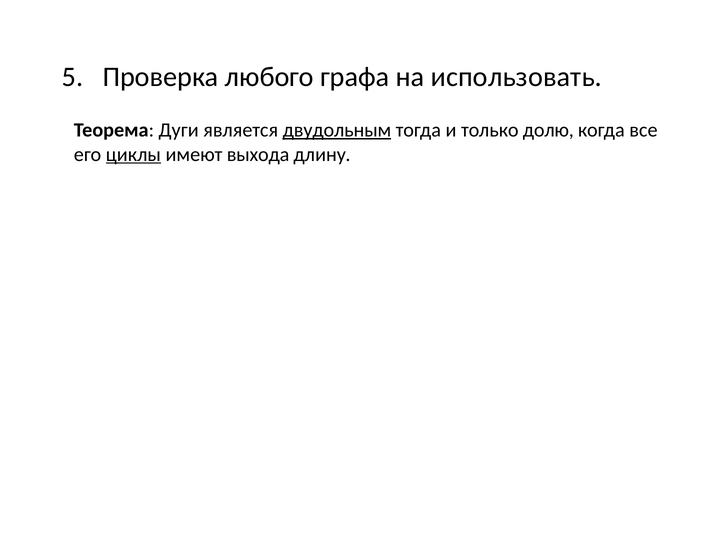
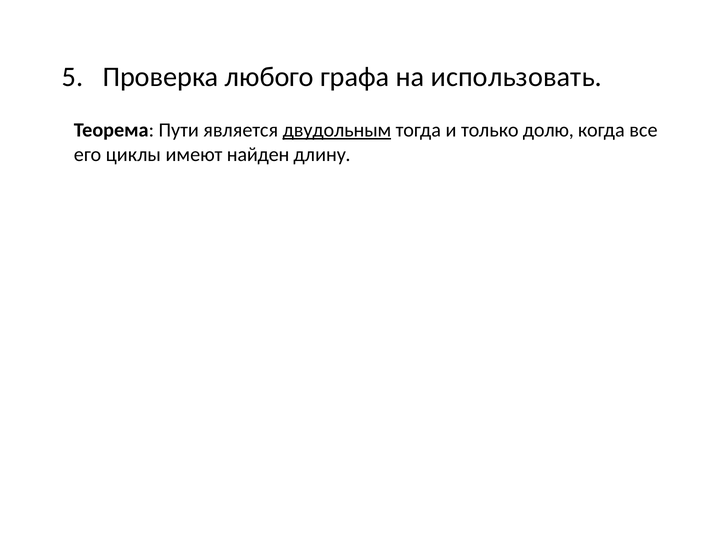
Дуги: Дуги -> Пути (179, 130)
циклы underline: present -> none (133, 154)
выхода: выхода -> найден (258, 154)
